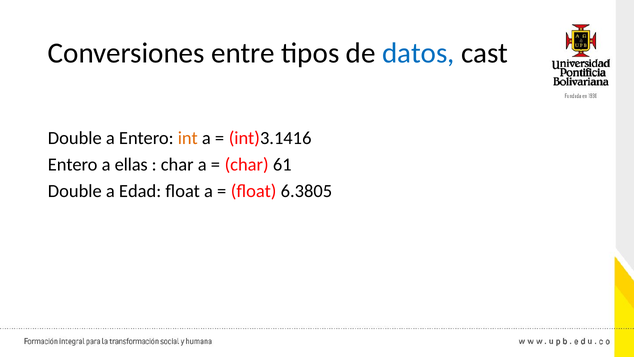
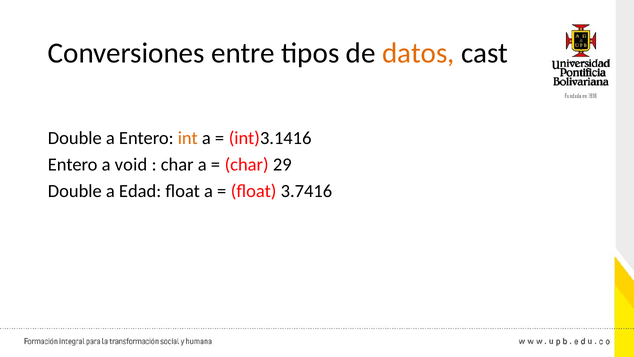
datos colour: blue -> orange (418, 53)
ellas: ellas -> void (131, 164)
61: 61 -> 29 (282, 164)
6.3805: 6.3805 -> 3.7416 (306, 191)
